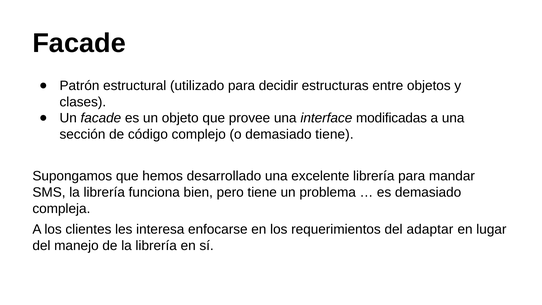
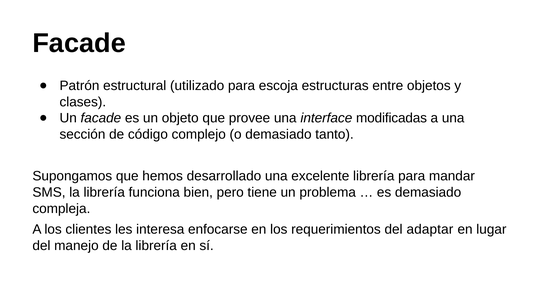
decidir: decidir -> escoja (278, 86)
demasiado tiene: tiene -> tanto (334, 134)
